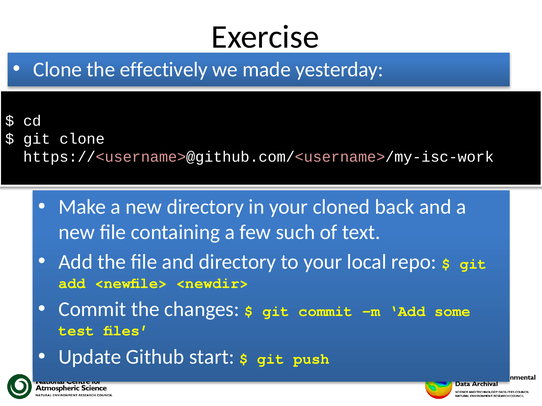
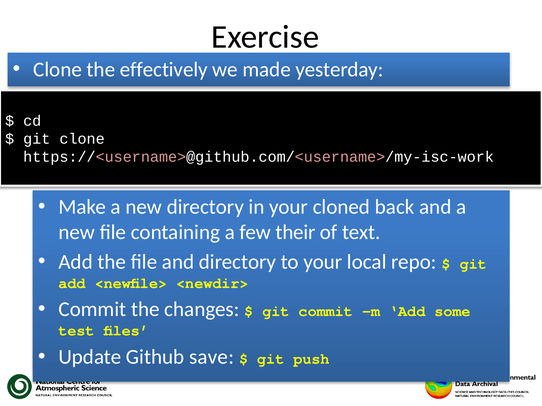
such: such -> their (296, 233)
start: start -> save (212, 357)
